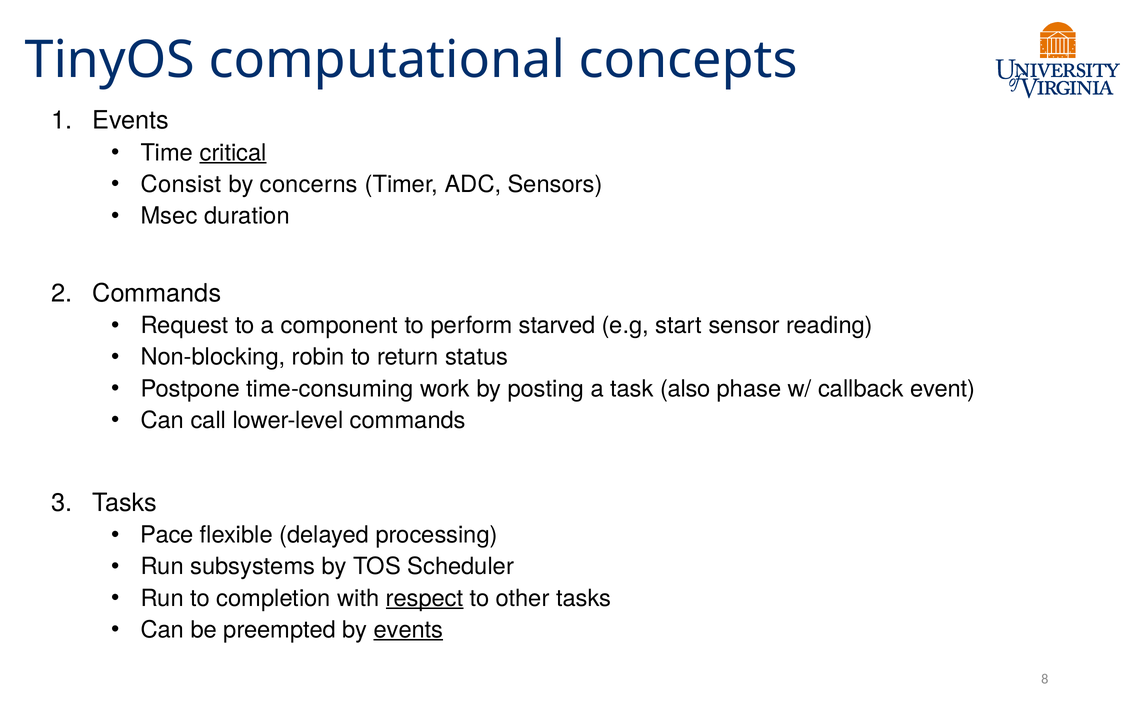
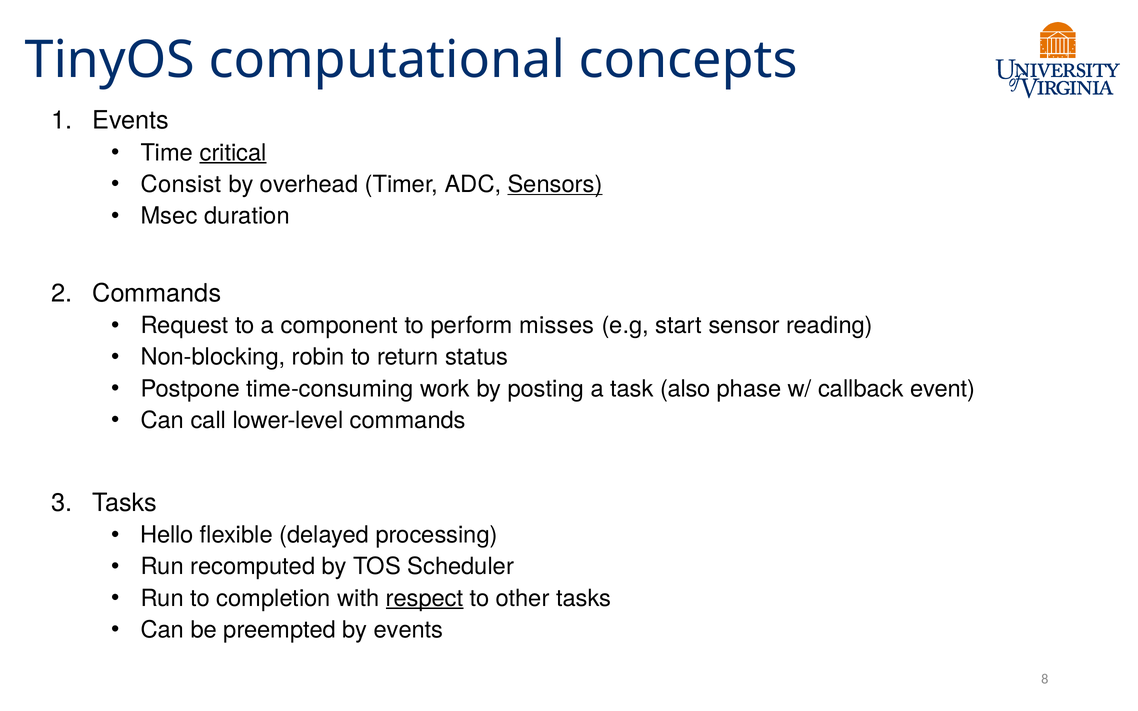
concerns: concerns -> overhead (309, 184)
Sensors underline: none -> present (555, 184)
starved: starved -> misses (557, 326)
Pace: Pace -> Hello (167, 535)
subsystems: subsystems -> recomputed (253, 567)
events underline: present -> none (408, 630)
